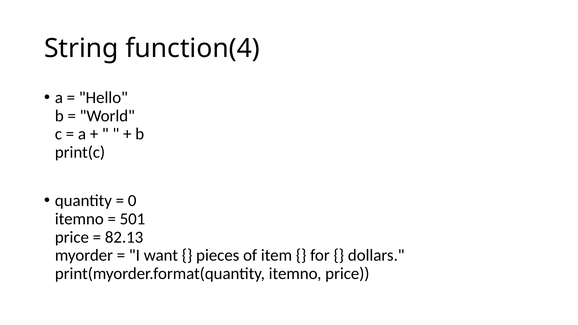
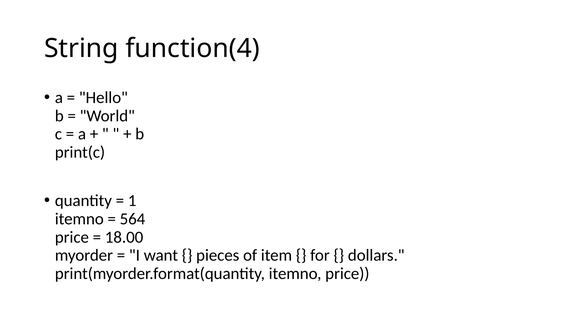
0: 0 -> 1 (132, 201)
501: 501 -> 564 (132, 219)
82.13: 82.13 -> 18.00 (124, 237)
